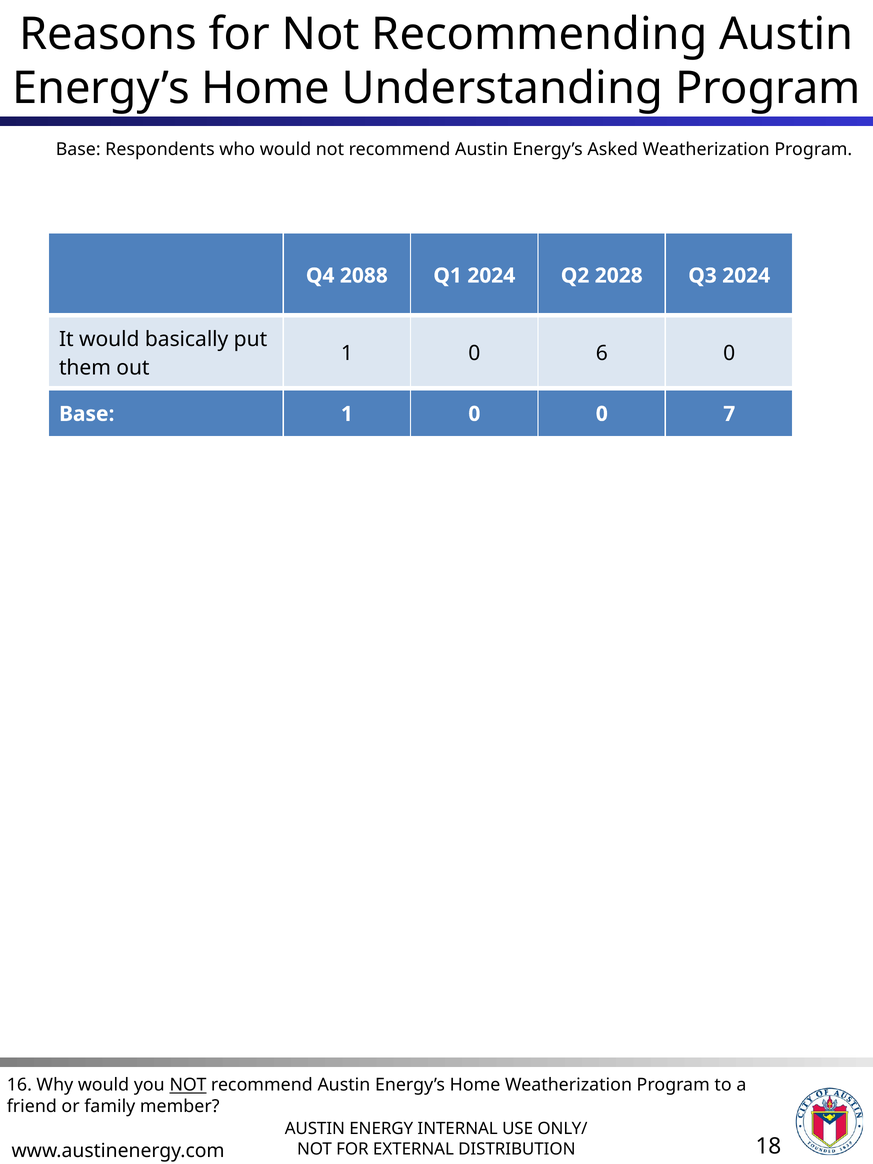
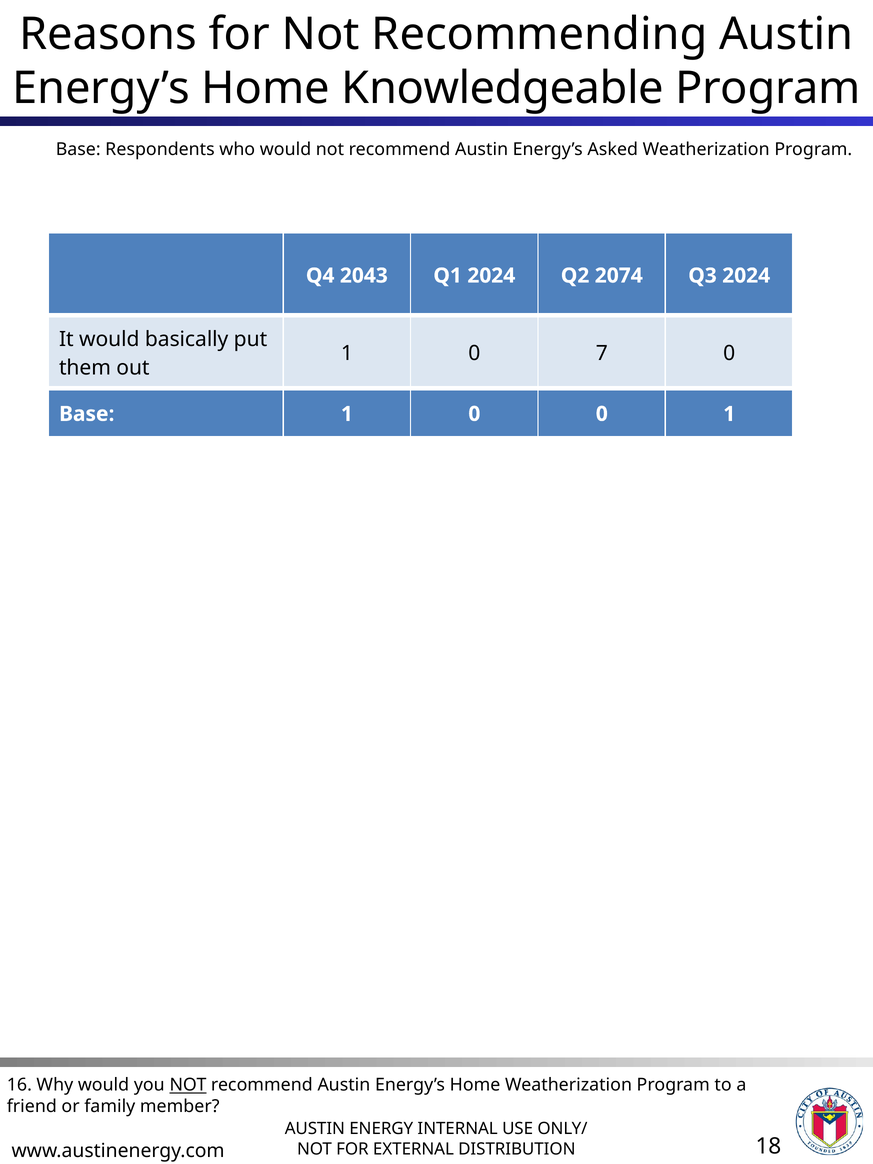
Understanding: Understanding -> Knowledgeable (503, 88)
2088: 2088 -> 2043 (364, 276)
2028: 2028 -> 2074 (619, 276)
6: 6 -> 7 (602, 353)
0 7: 7 -> 1 (729, 414)
